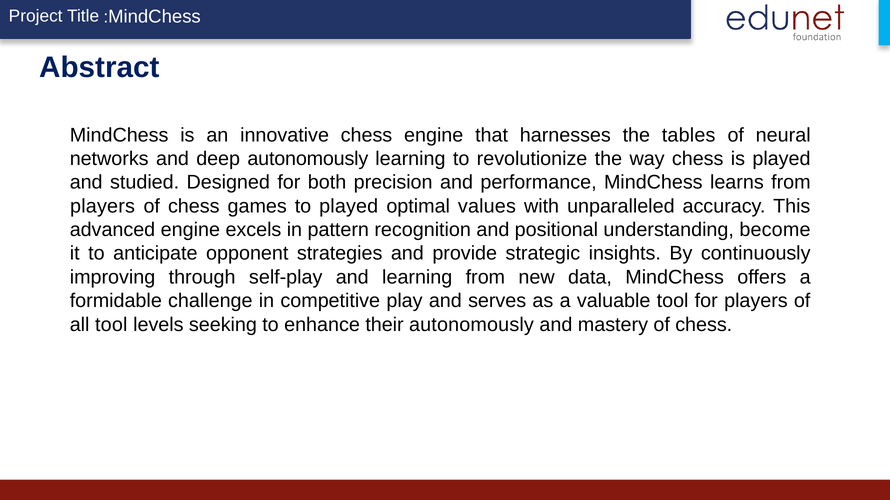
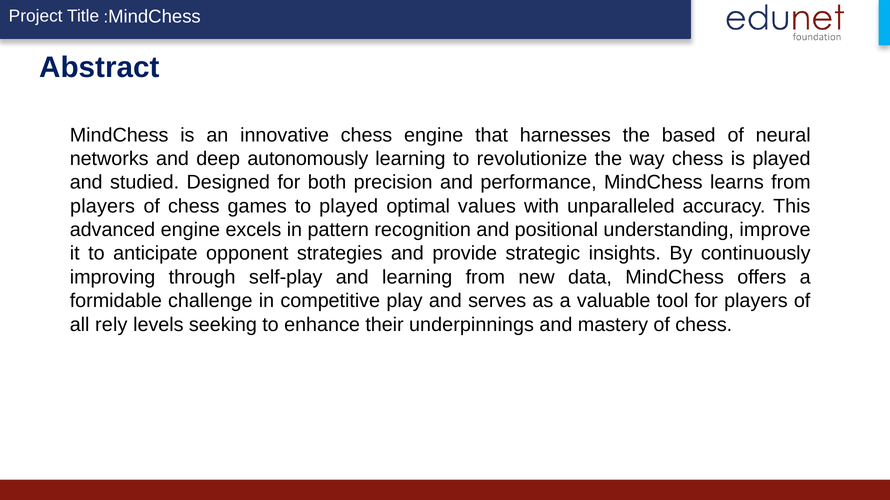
tables: tables -> based (689, 135)
become: become -> improve (775, 230)
all tool: tool -> rely (111, 325)
their autonomously: autonomously -> underpinnings (472, 325)
